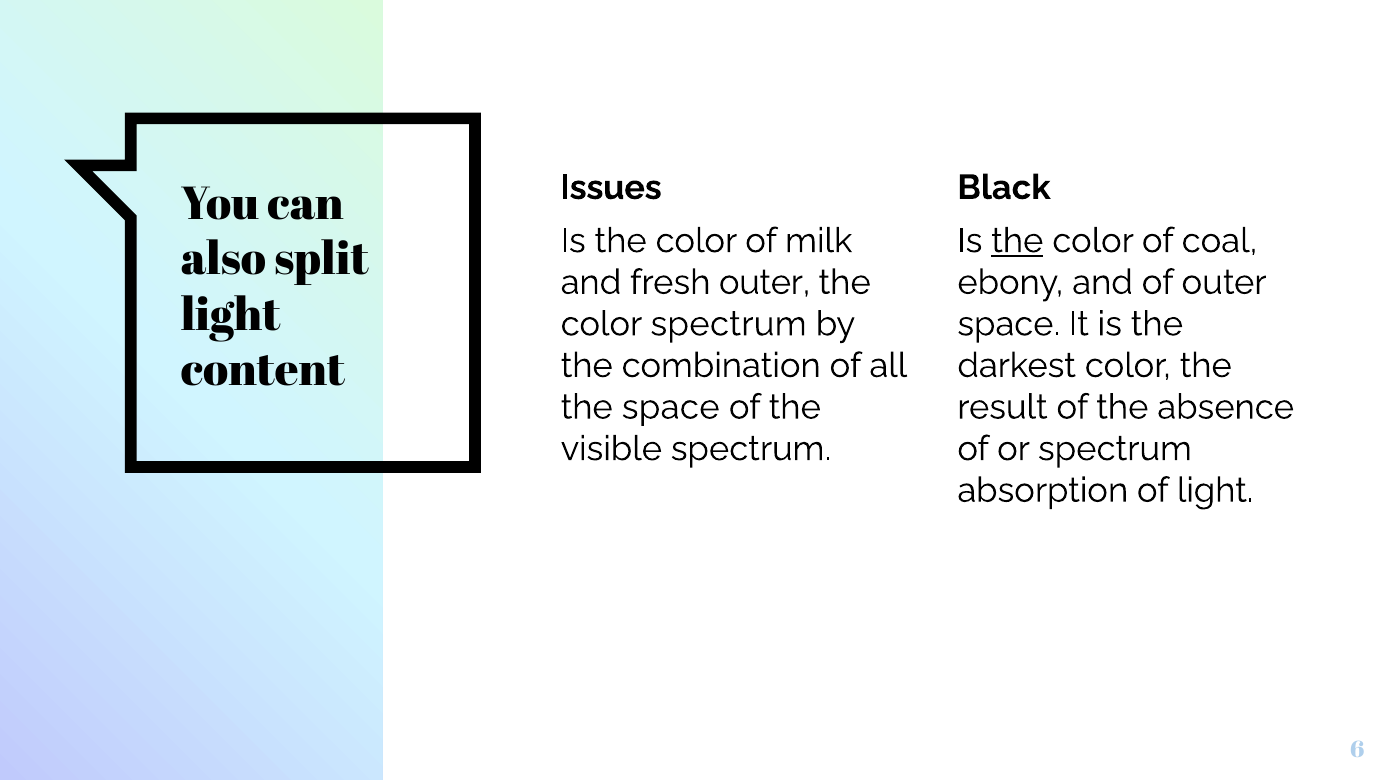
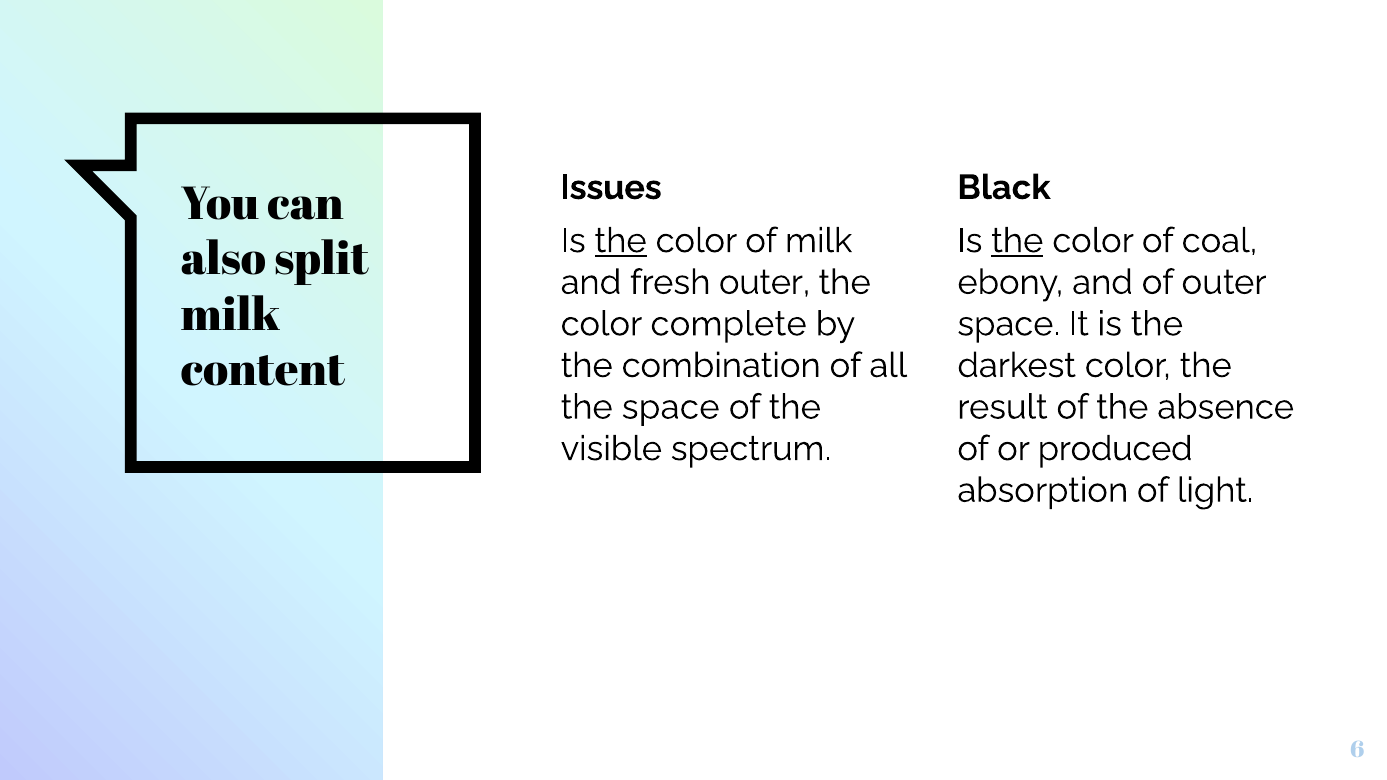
the underline: none -> present (621, 241)
light: light -> milk (231, 315)
color spectrum: spectrum -> complete (729, 324)
or spectrum: spectrum -> produced (1115, 449)
